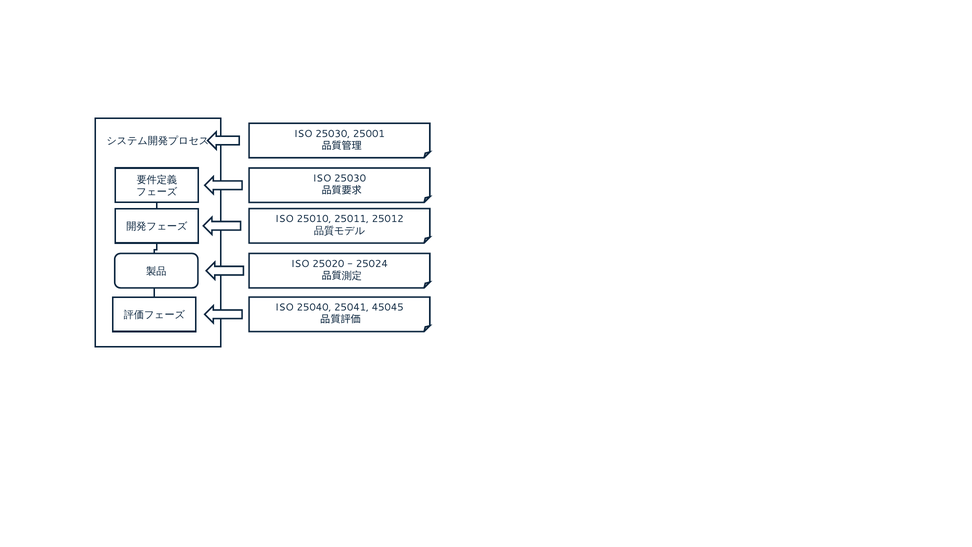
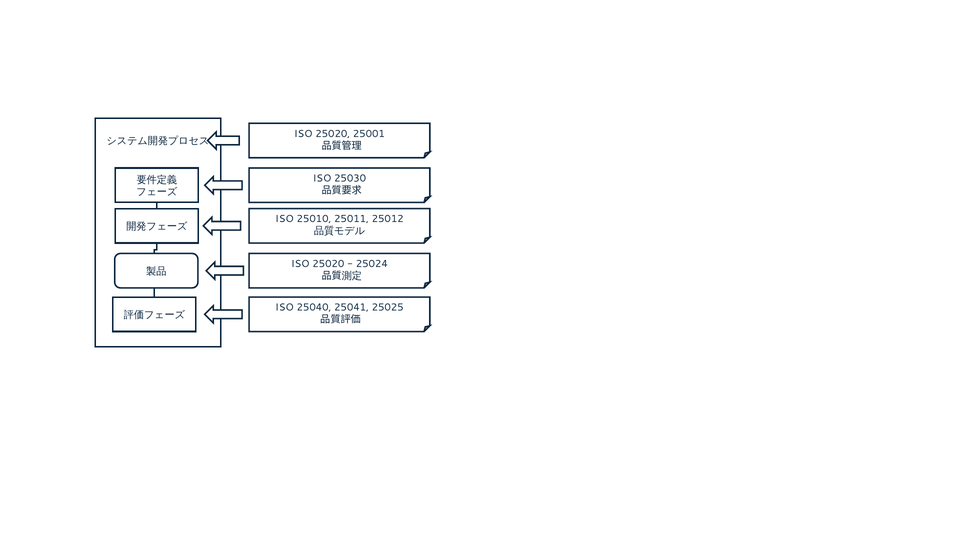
25030: 25030 -> 25020 (333, 134)
45045: 45045 -> 25025 (388, 307)
